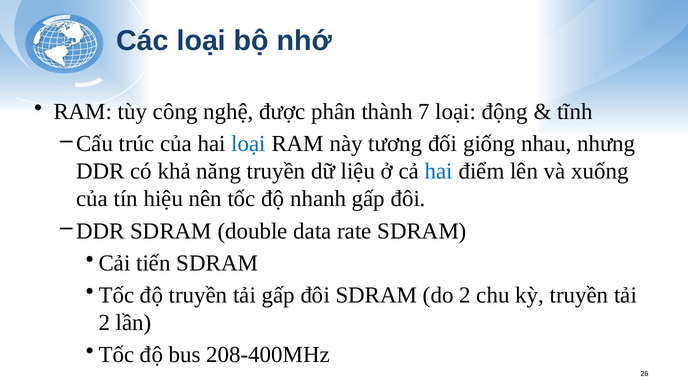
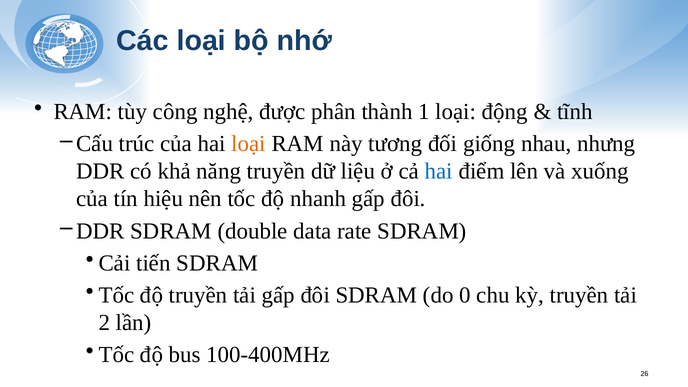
7: 7 -> 1 (424, 112)
loại colour: blue -> orange (249, 144)
do 2: 2 -> 0 (465, 295)
208-400MHz: 208-400MHz -> 100-400MHz (268, 355)
